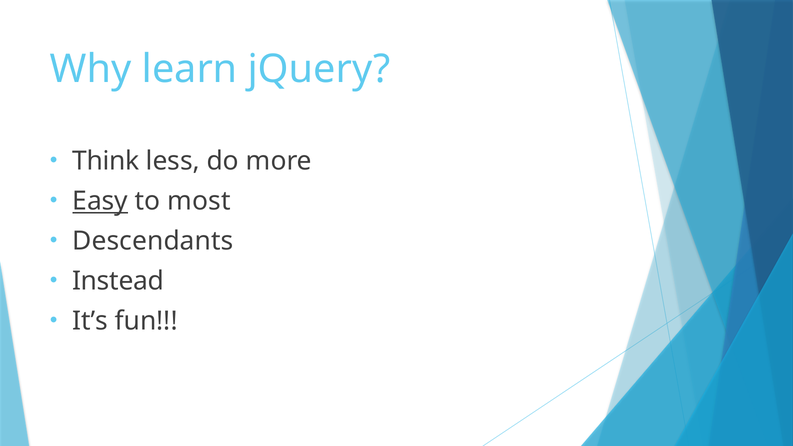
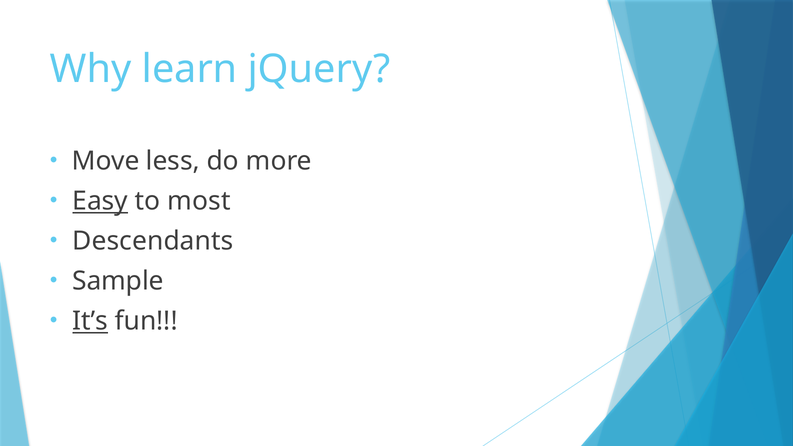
Think: Think -> Move (106, 161)
Instead: Instead -> Sample (118, 281)
It’s underline: none -> present (90, 321)
